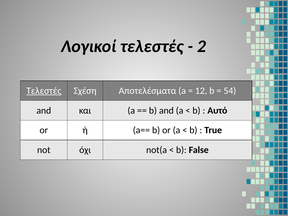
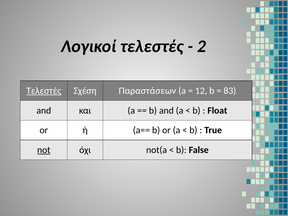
Αποτελέσματα: Αποτελέσματα -> Παραστάσεων (147, 91)
54: 54 -> 83 (230, 91)
Αυτό: Αυτό -> Float (217, 110)
not underline: none -> present (44, 150)
